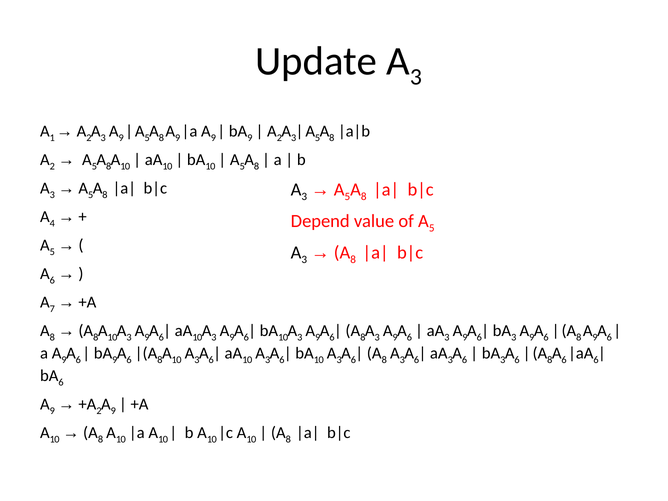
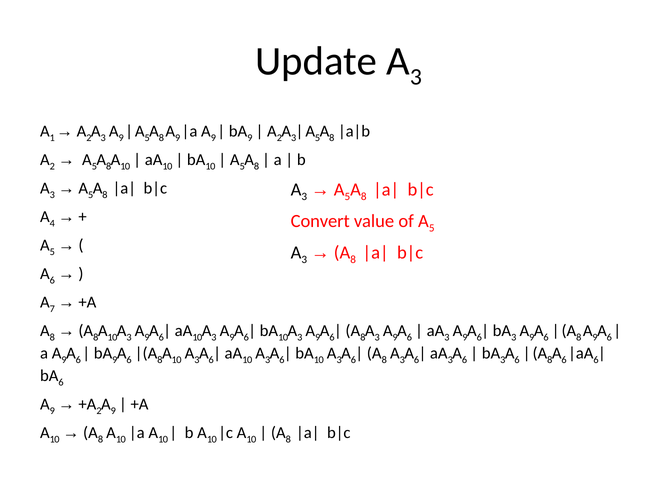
Depend: Depend -> Convert (320, 221)
